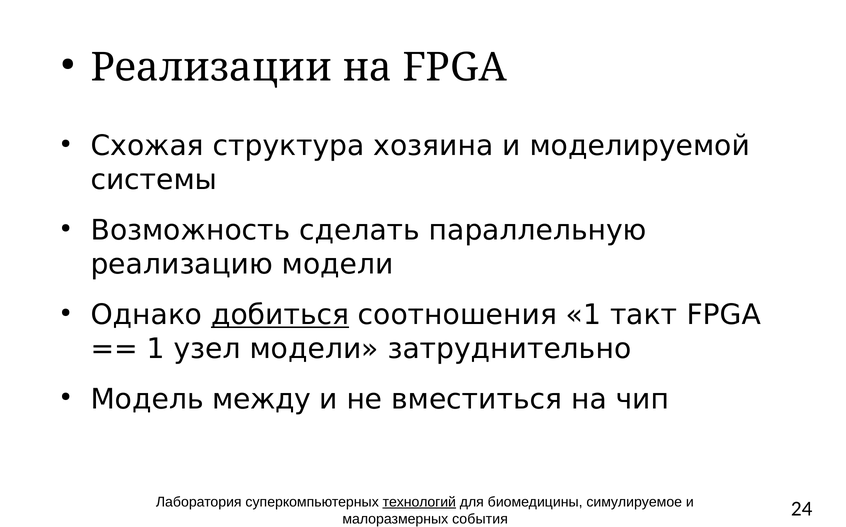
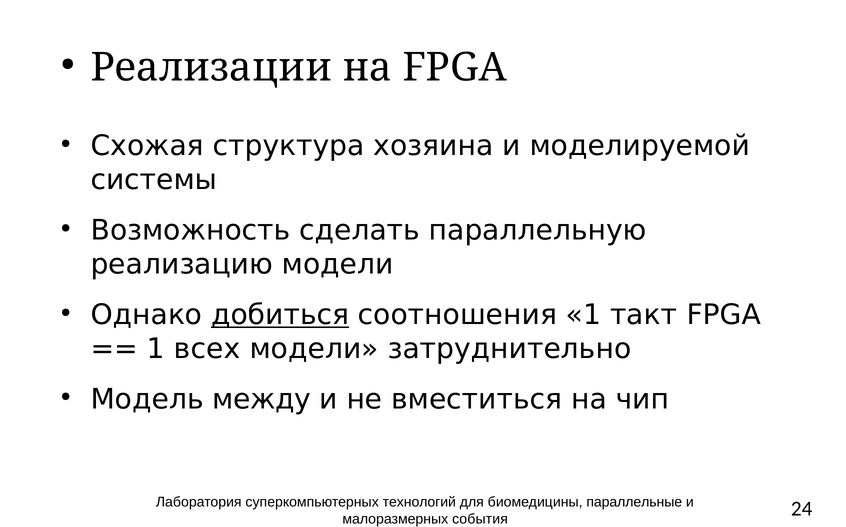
узел: узел -> всех (207, 348)
технологий underline: present -> none (419, 501)
симулируемое: симулируемое -> параллельные (634, 501)
